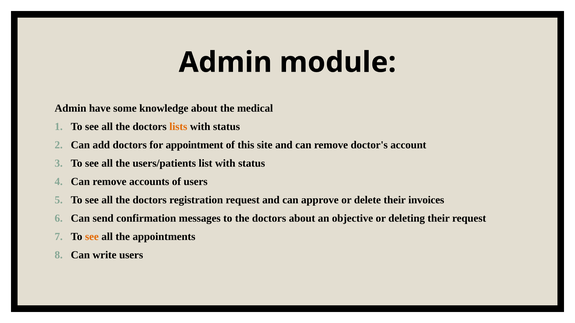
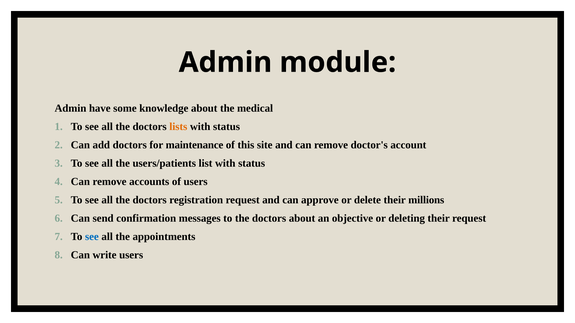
appointment: appointment -> maintenance (194, 145)
invoices: invoices -> millions (426, 200)
see colour: orange -> blue (92, 237)
